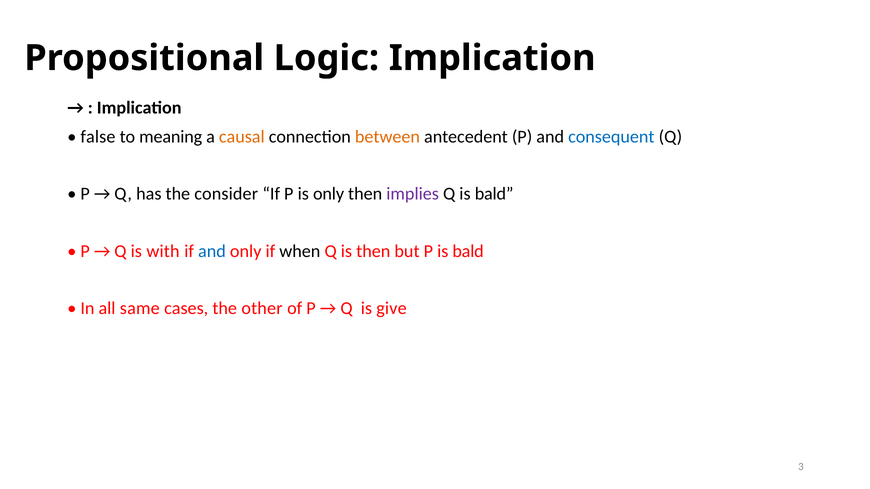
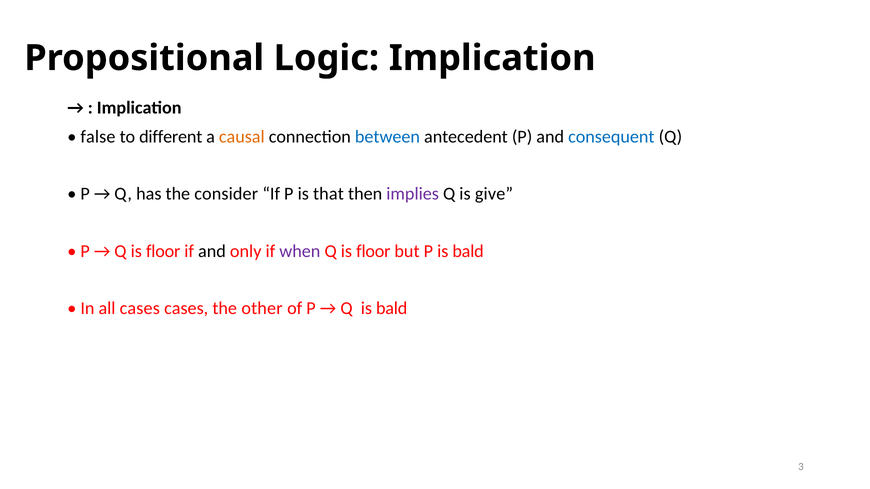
meaning: meaning -> different (171, 137)
between colour: orange -> blue (387, 137)
is only: only -> that (328, 194)
Q is bald: bald -> give (494, 194)
with: with -> floor (163, 251)
and colour: blue -> black (212, 251)
when colour: black -> purple (300, 251)
then: then -> floor (373, 251)
all same: same -> cases (140, 309)
Q is give: give -> bald (392, 309)
